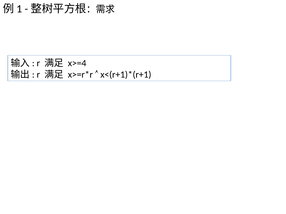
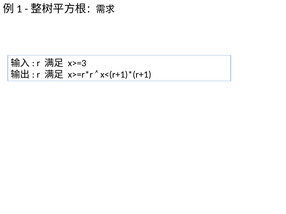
x>=4: x>=4 -> x>=3 (77, 63)
